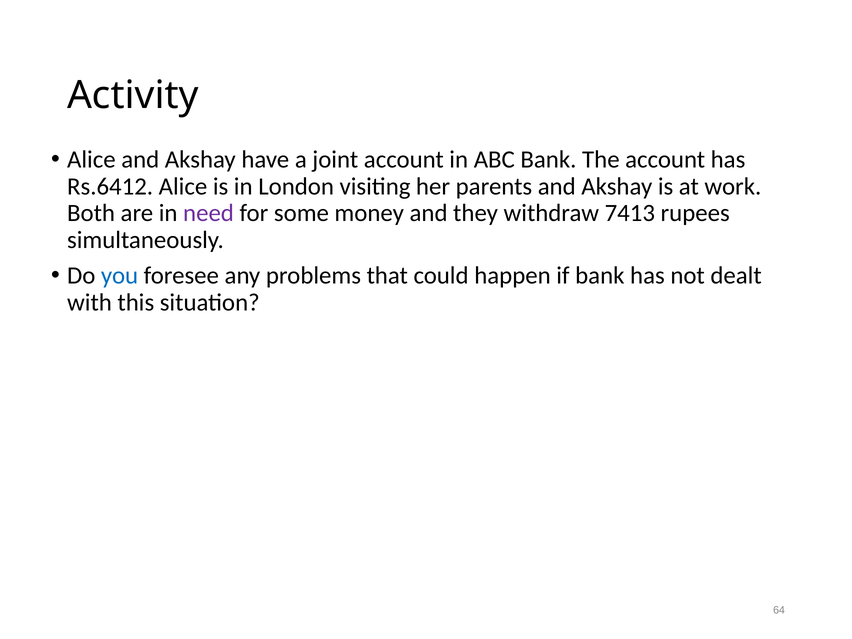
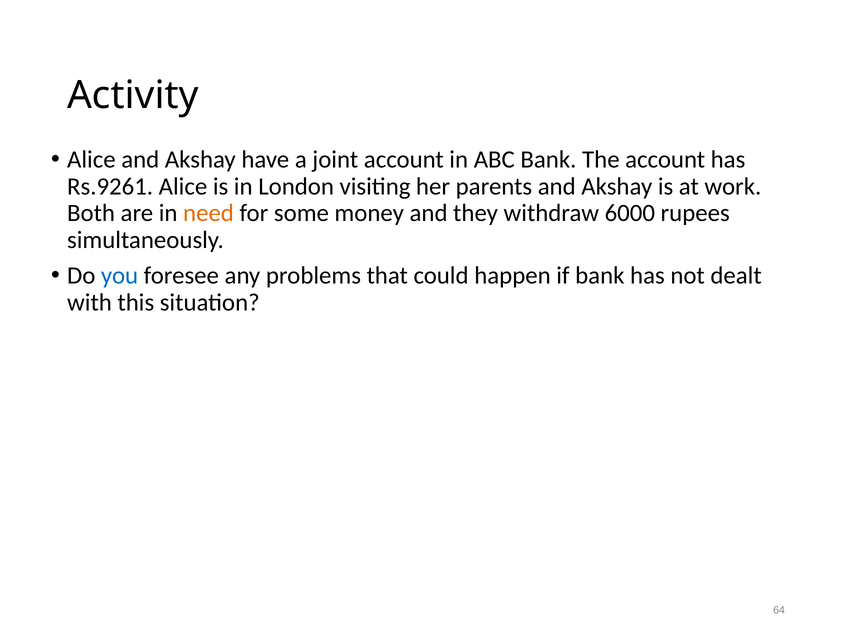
Rs.6412: Rs.6412 -> Rs.9261 (110, 186)
need colour: purple -> orange (209, 213)
7413: 7413 -> 6000 (630, 213)
